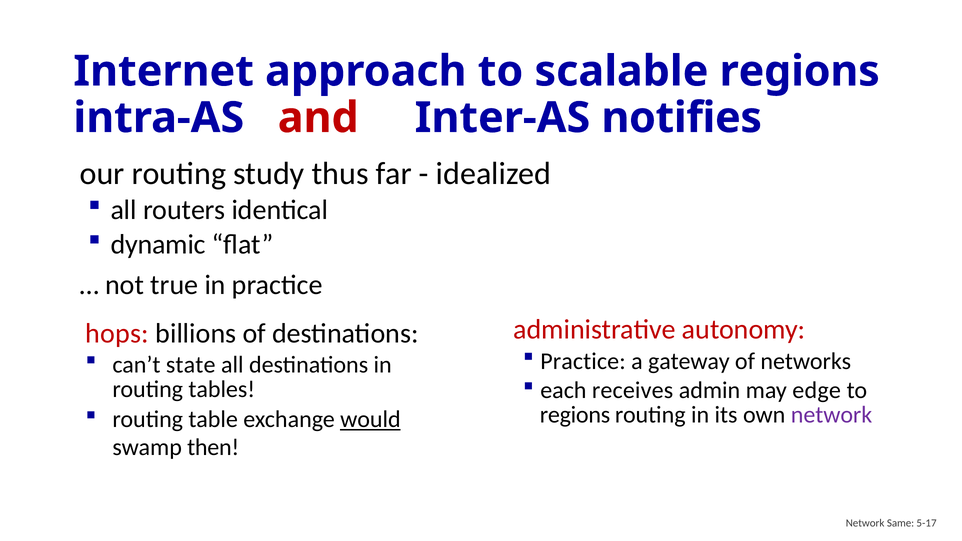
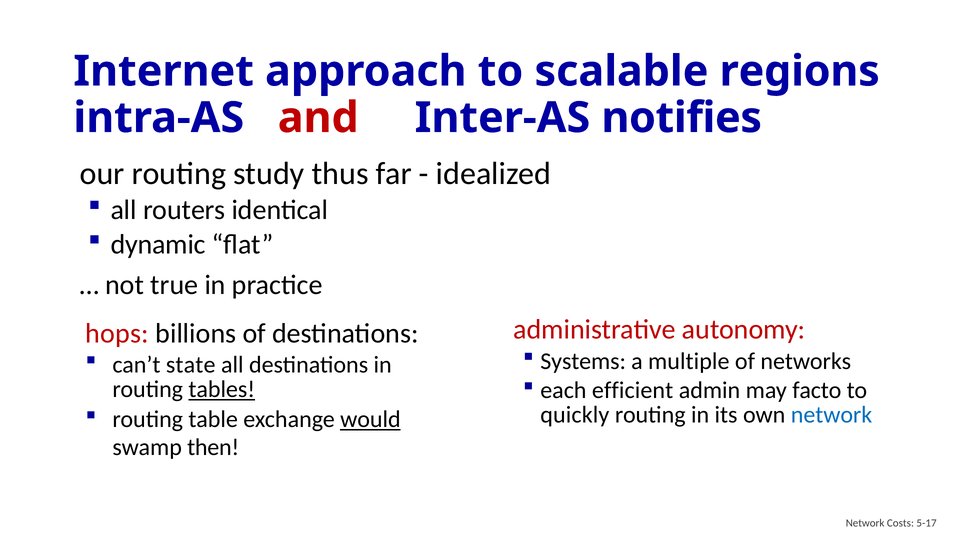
Practice: Practice -> Systems (583, 361)
gateway: gateway -> multiple (689, 361)
receives: receives -> efficient (633, 391)
edge: edge -> facto (817, 391)
tables underline: none -> present (222, 389)
regions: regions -> quickly (575, 415)
network colour: purple -> blue (832, 415)
Same: Same -> Costs (900, 523)
